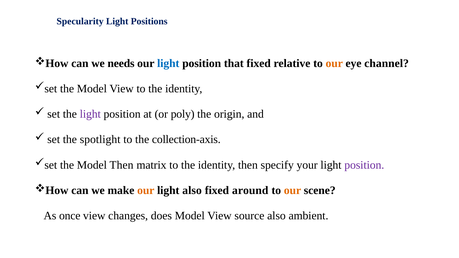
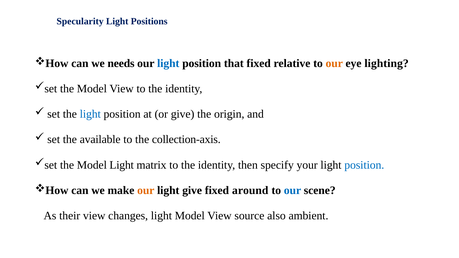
channel: channel -> lighting (387, 63)
light colour: purple -> blue (90, 114)
or poly: poly -> give (183, 114)
spotlight: spotlight -> available (100, 140)
Model Then: Then -> Light (122, 165)
position colour: purple -> blue (364, 165)
light also: also -> give (192, 191)
our colour: orange -> blue (293, 191)
once: once -> their (70, 216)
changes does: does -> light (161, 216)
